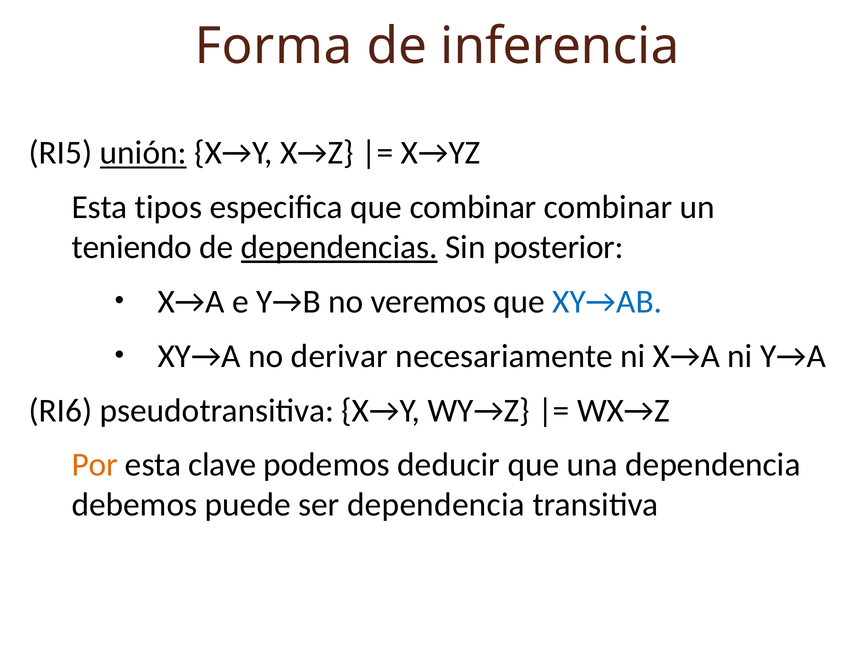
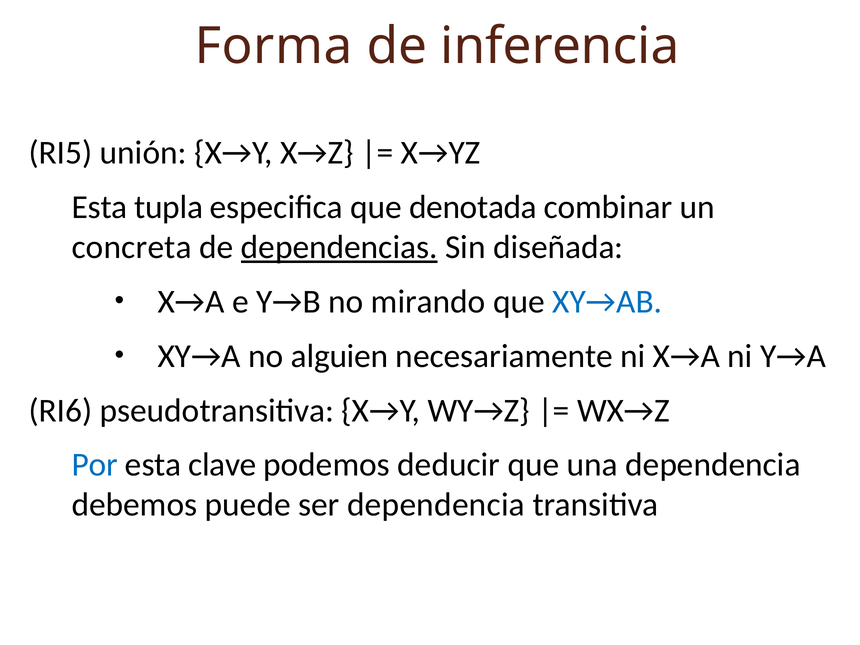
unión underline: present -> none (143, 153)
tipos: tipos -> tupla (169, 207)
que combinar: combinar -> denotada (473, 207)
teniendo: teniendo -> concreta (132, 247)
posterior: posterior -> diseñada (558, 247)
veremos: veremos -> mirando (428, 302)
derivar: derivar -> alguien (340, 356)
Por colour: orange -> blue (95, 465)
